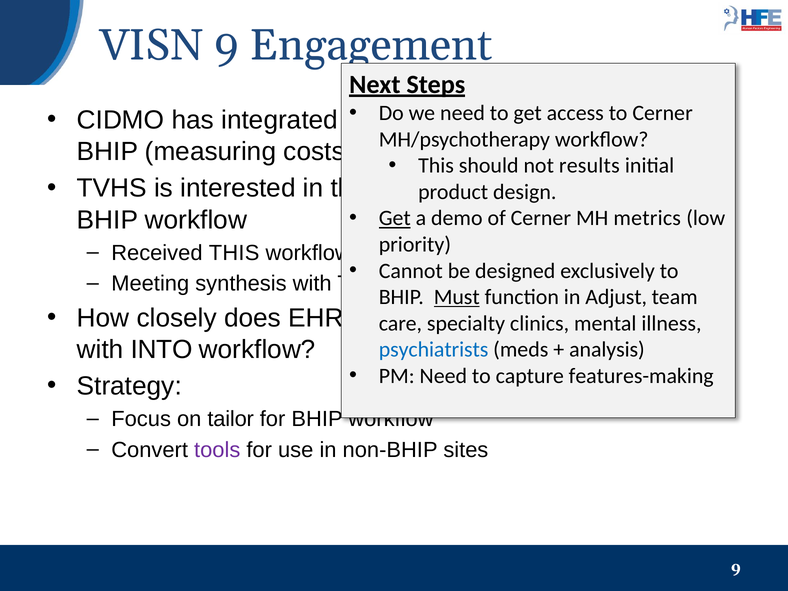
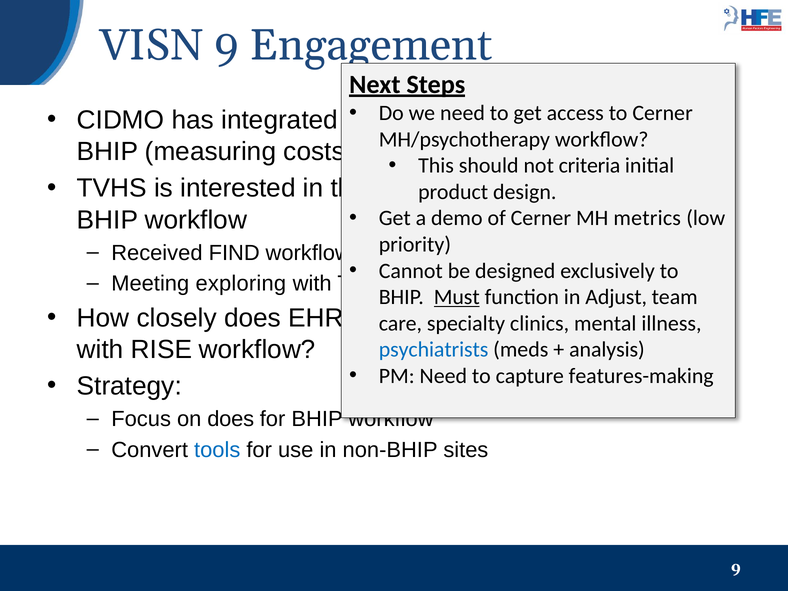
results: results -> criteria (590, 166)
Get underline: present -> none (395, 218)
Received THIS: THIS -> FIND (234, 253)
synthesis: synthesis -> exploring (241, 284)
INTO: INTO -> RISE (161, 349)
on tailor: tailor -> does (231, 419)
tools colour: purple -> blue (217, 450)
